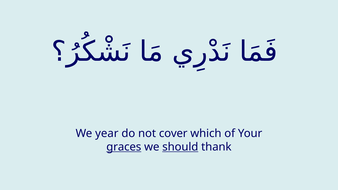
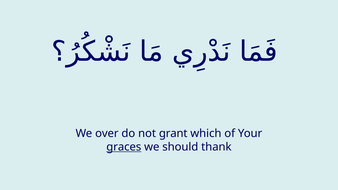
year: year -> over (107, 133)
cover: cover -> grant (173, 133)
should underline: present -> none (180, 147)
